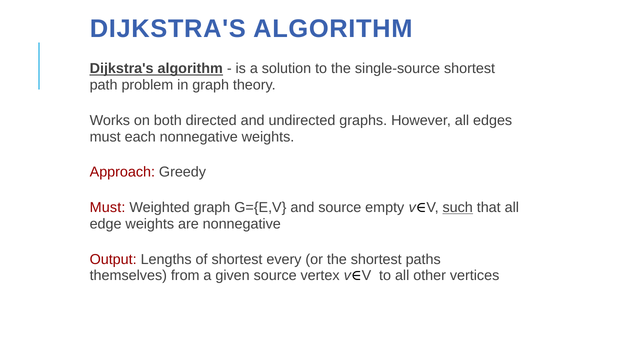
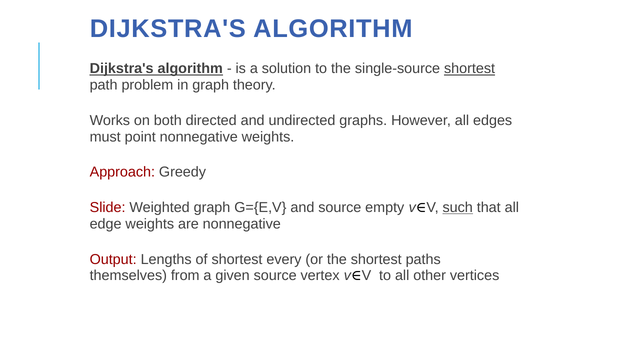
shortest underline: none -> present (470, 69)
each: each -> point (140, 137)
Must: Must -> Slide (108, 207)
